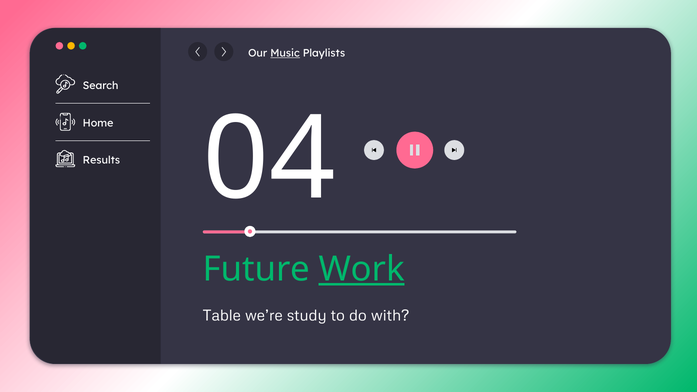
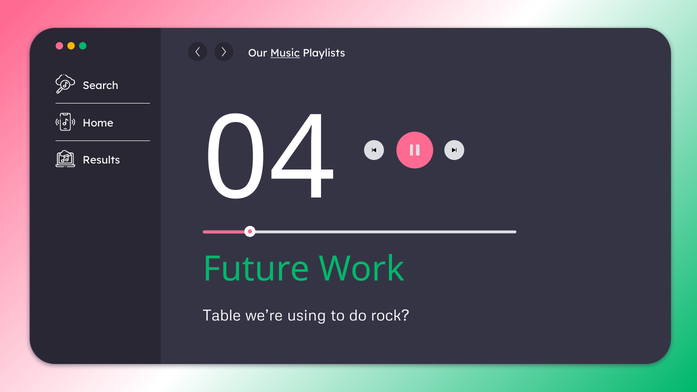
Work underline: present -> none (362, 269)
study: study -> using (307, 316)
with: with -> rock (390, 316)
